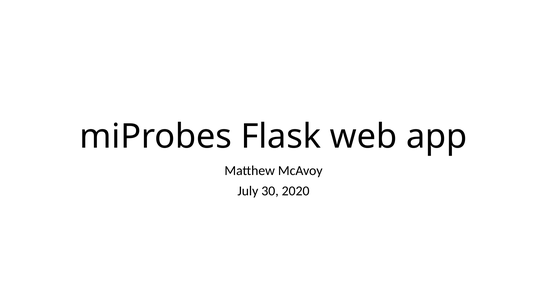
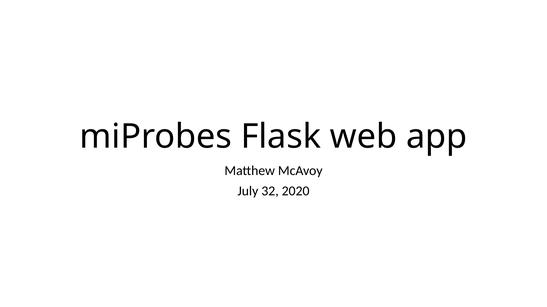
30: 30 -> 32 (270, 191)
